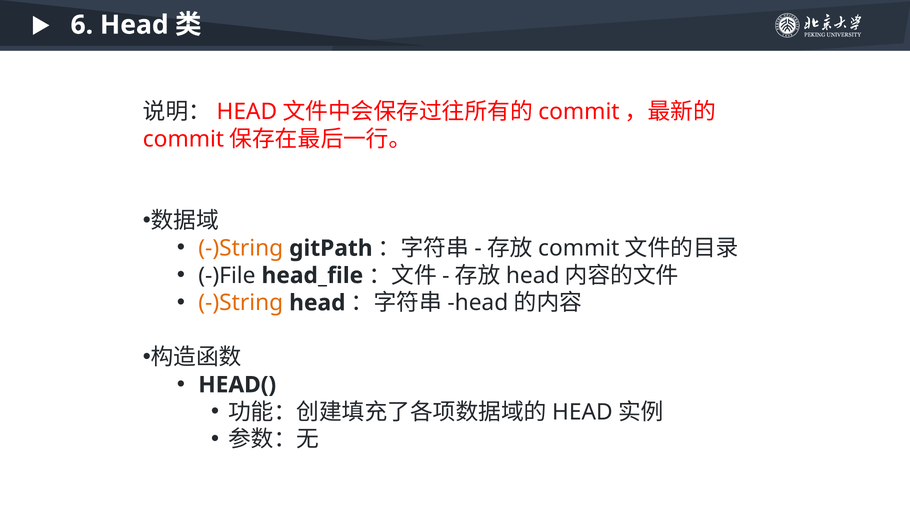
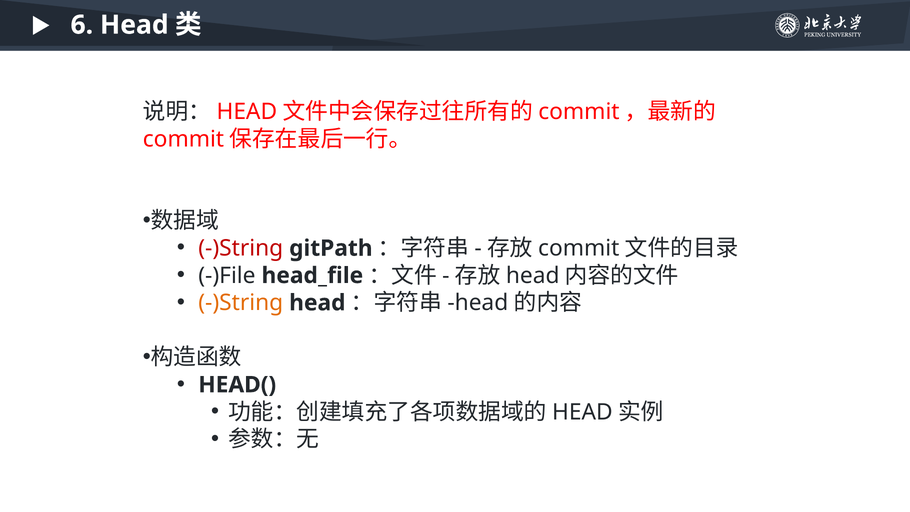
-)String colour: orange -> red (241, 248)
